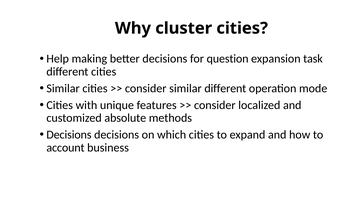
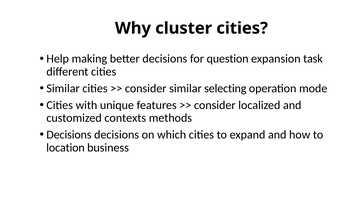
similar different: different -> selecting (225, 89)
absolute: absolute -> contexts (125, 118)
account: account -> location (65, 148)
